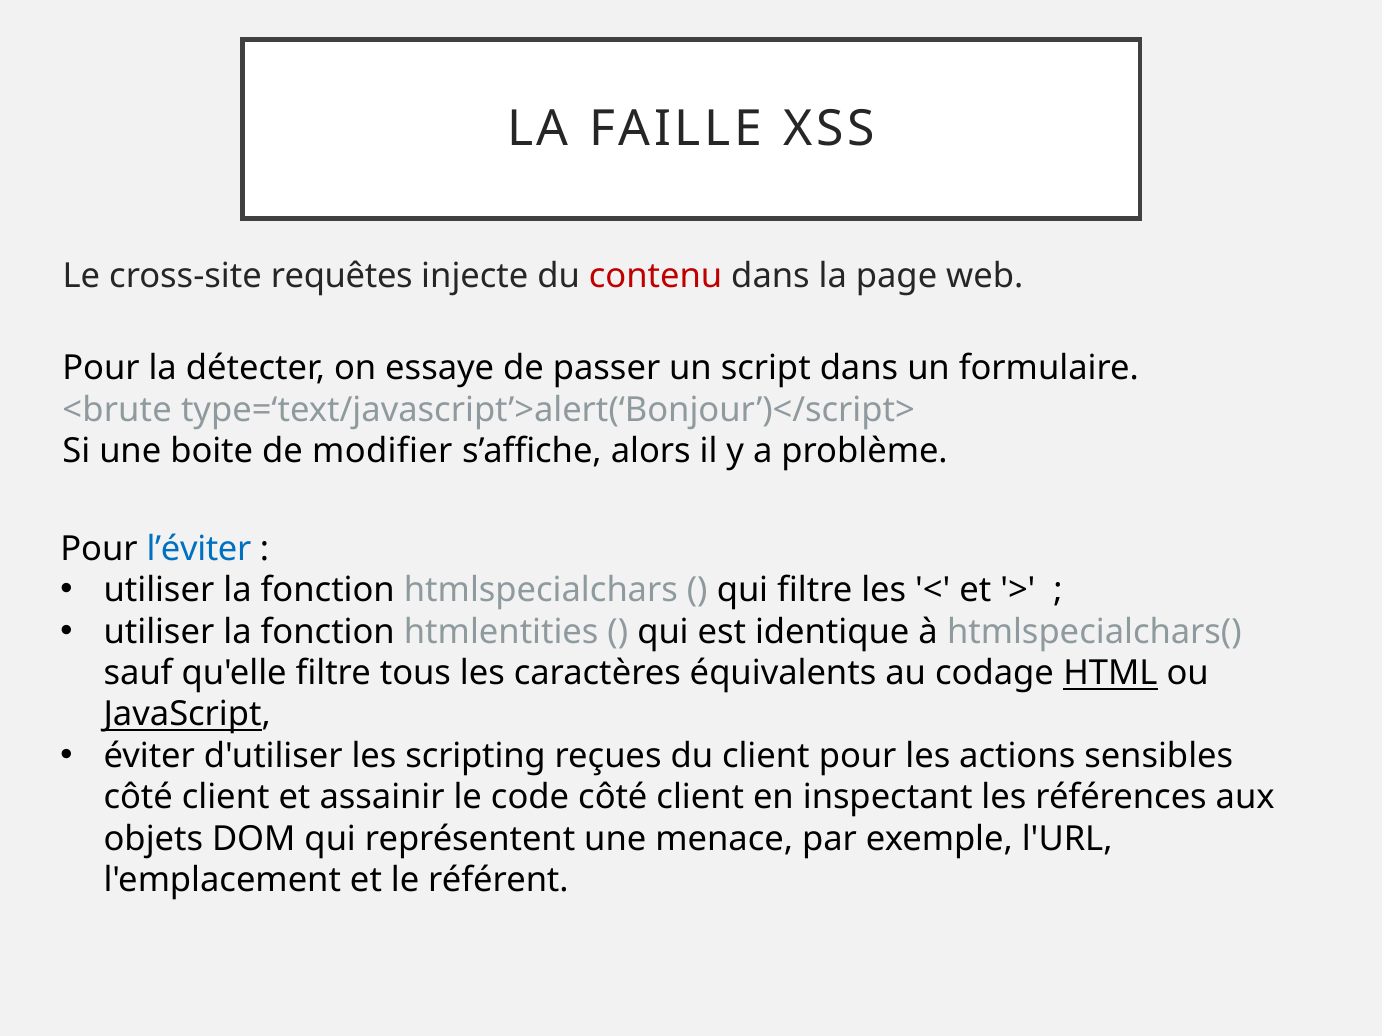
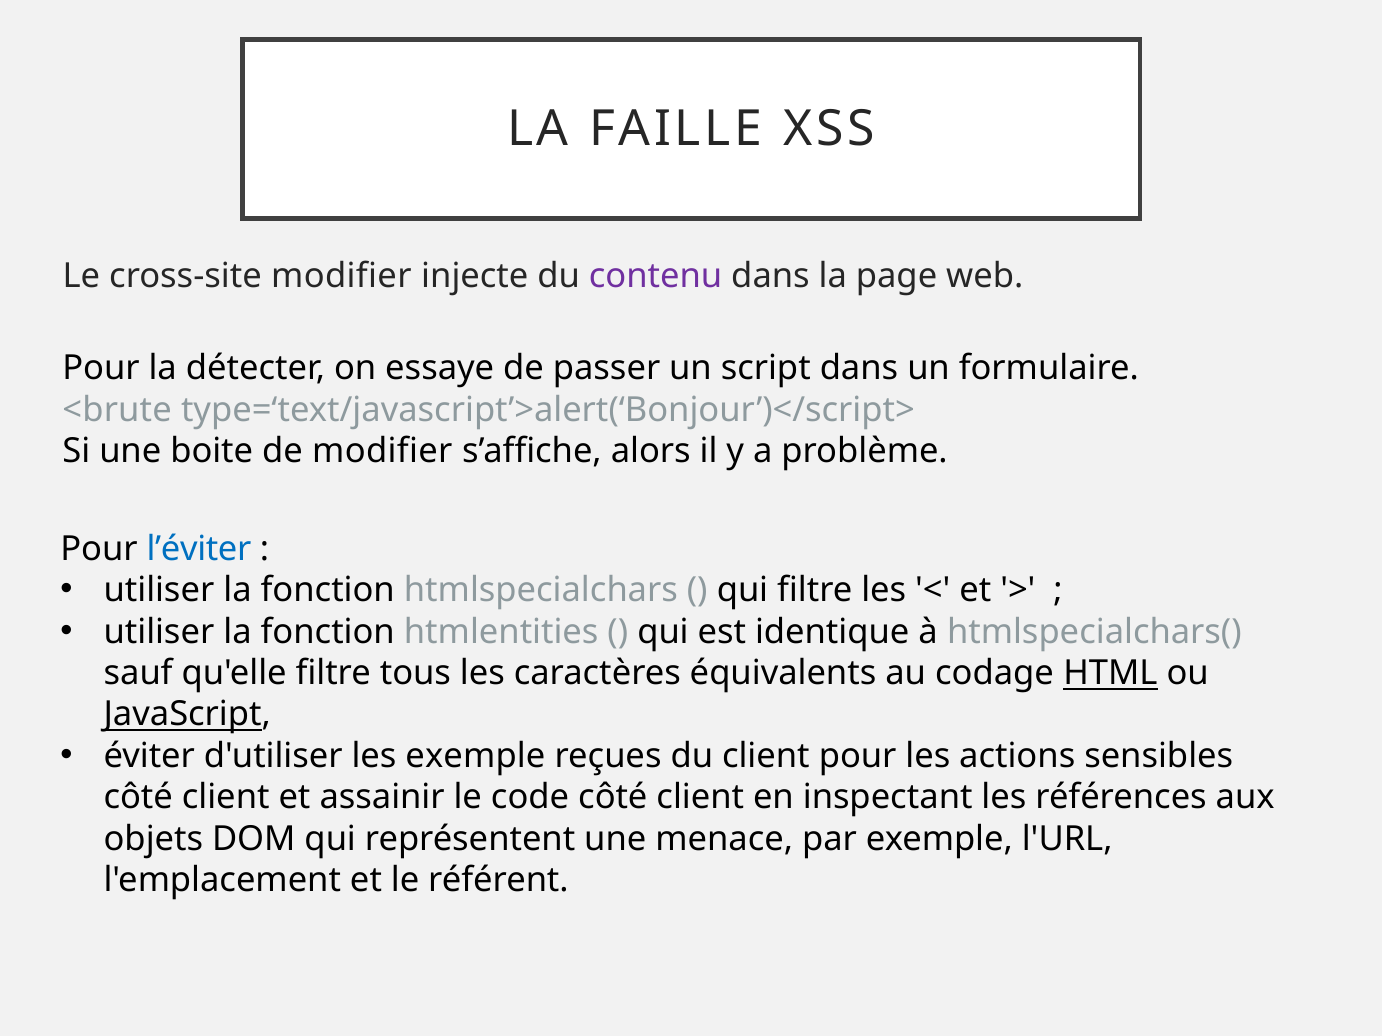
cross-site requêtes: requêtes -> modifier (341, 276)
contenu colour: red -> purple (656, 276)
les scripting: scripting -> exemple (475, 756)
